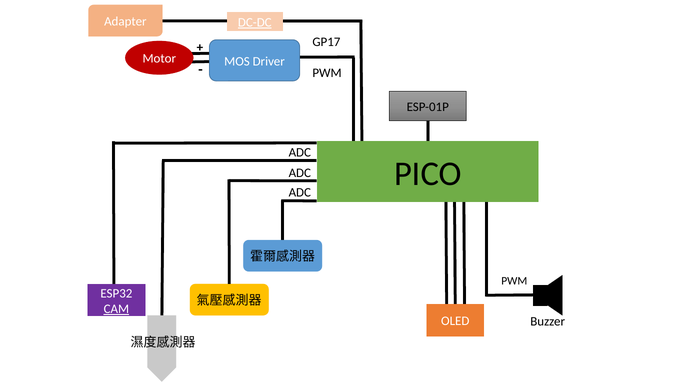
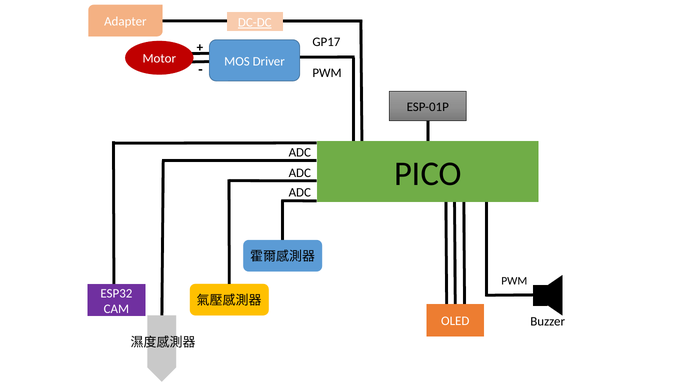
CAM underline: present -> none (116, 309)
